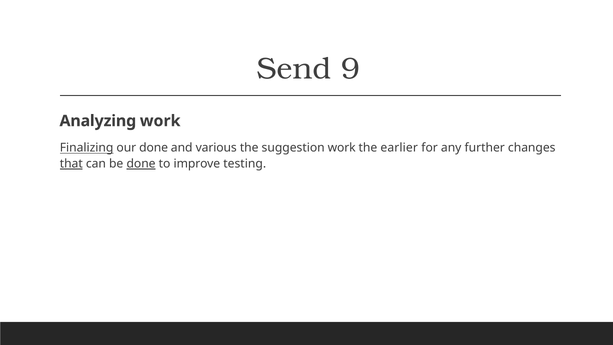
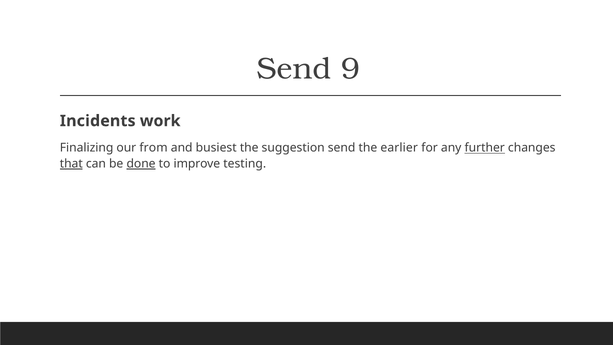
Analyzing: Analyzing -> Incidents (98, 121)
Finalizing underline: present -> none (87, 148)
our done: done -> from (154, 148)
various: various -> busiest (216, 148)
suggestion work: work -> send (342, 148)
further underline: none -> present (485, 148)
